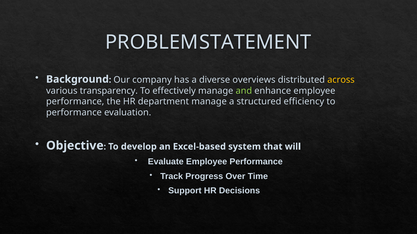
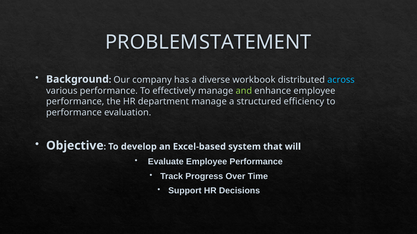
overviews: overviews -> workbook (254, 80)
across colour: yellow -> light blue (341, 80)
various transparency: transparency -> performance (109, 91)
